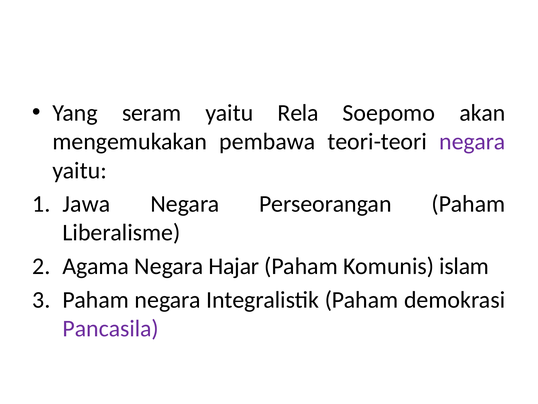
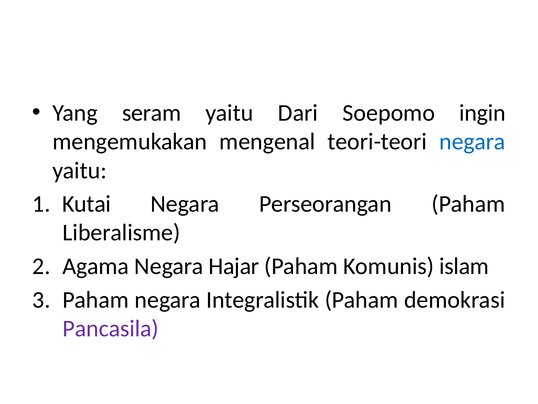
Rela: Rela -> Dari (298, 113)
akan: akan -> ingin (482, 113)
pembawa: pembawa -> mengenal (267, 142)
negara colour: purple -> blue (472, 142)
Jawa: Jawa -> Kutai (87, 204)
